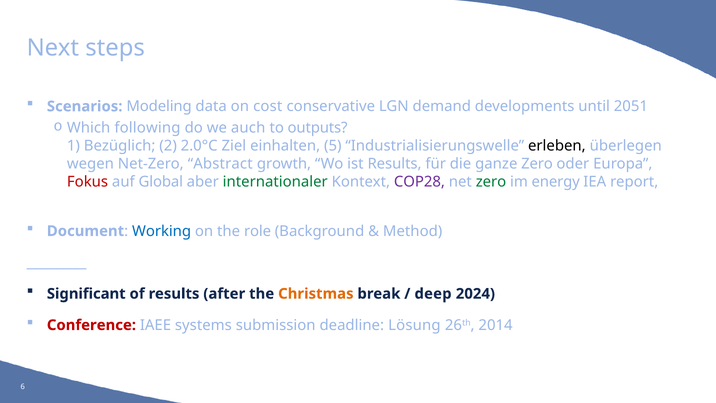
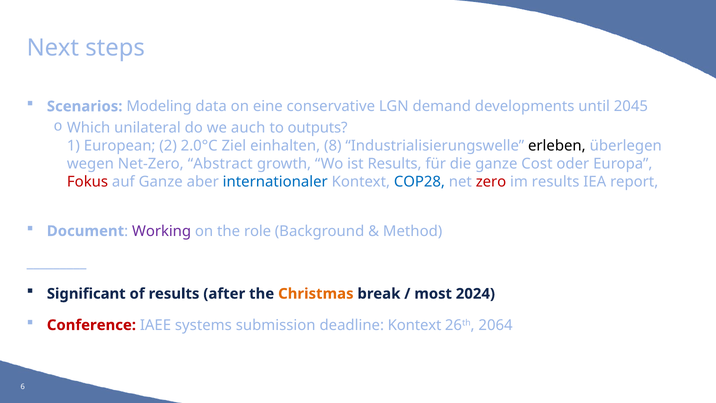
cost: cost -> eine (268, 106)
2051: 2051 -> 2045 (631, 106)
following: following -> unilateral (148, 128)
Bezüglich: Bezüglich -> European (120, 146)
5: 5 -> 8 (333, 146)
ganze Zero: Zero -> Cost (537, 164)
auf Global: Global -> Ganze (161, 182)
internationaler colour: green -> blue (275, 182)
COP28 colour: purple -> blue (419, 182)
zero colour: green -> red (491, 182)
im energy: energy -> results (556, 182)
Working colour: blue -> purple (162, 231)
deep: deep -> most (433, 294)
deadline Lösung: Lösung -> Kontext (415, 325)
2014: 2014 -> 2064 (496, 325)
